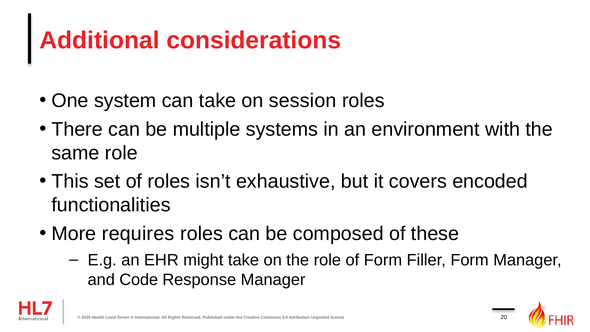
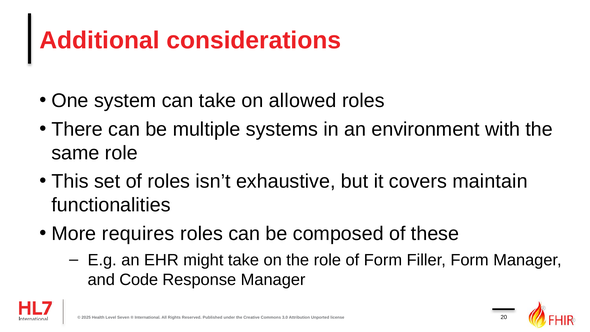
session: session -> allowed (303, 101)
encoded: encoded -> maintain (490, 181)
